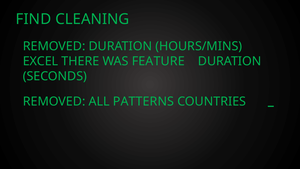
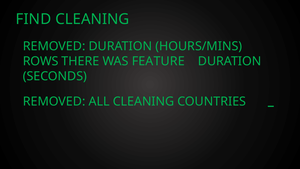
EXCEL: EXCEL -> ROWS (41, 61)
ALL PATTERNS: PATTERNS -> CLEANING (144, 101)
